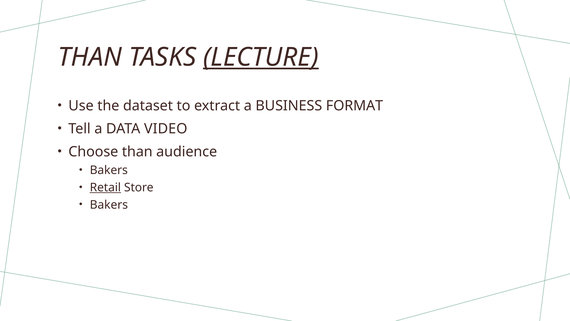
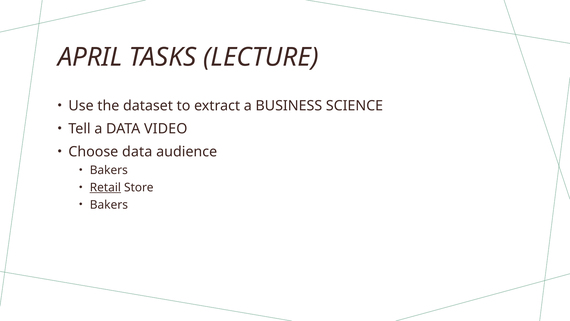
THAN: THAN -> APRIL (90, 57)
LECTURE underline: present -> none (261, 57)
FORMAT: FORMAT -> SCIENCE (354, 106)
Choose than: than -> data (137, 152)
